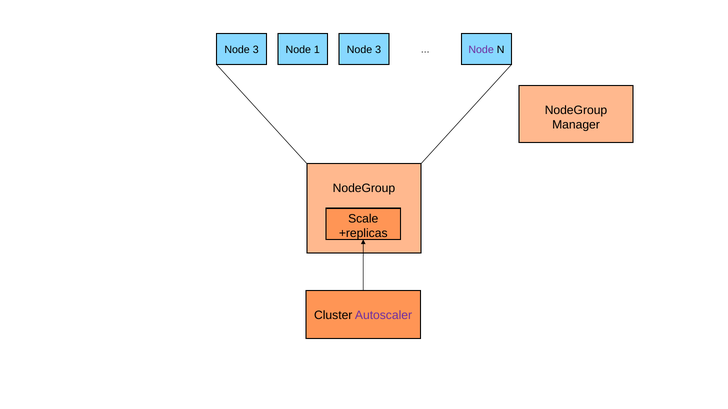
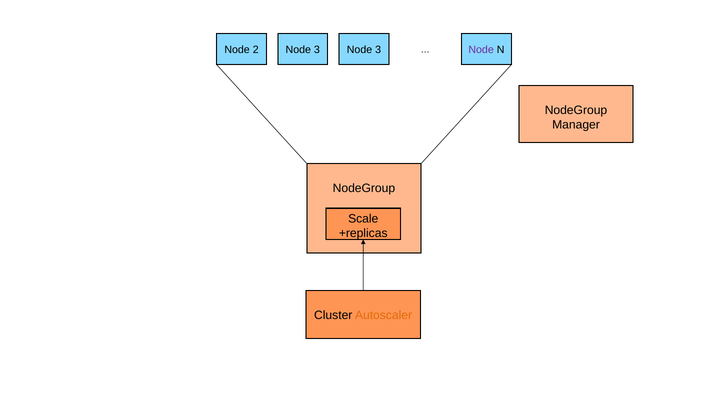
3: 3 -> 2 (256, 50)
1: 1 -> 3 (317, 50)
Autoscaler colour: purple -> orange (384, 316)
